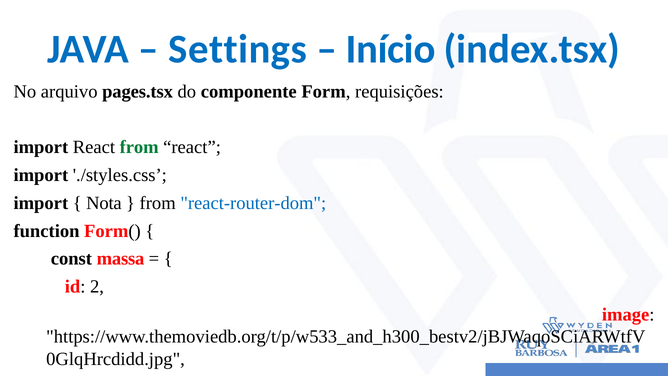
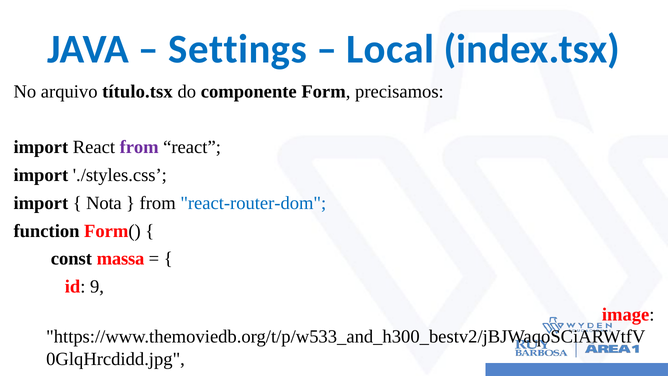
Início: Início -> Local (390, 49)
pages.tsx: pages.tsx -> título.tsx (137, 92)
requisições: requisições -> precisamos (399, 92)
from colour: green -> purple (139, 147)
2: 2 -> 9 (97, 287)
